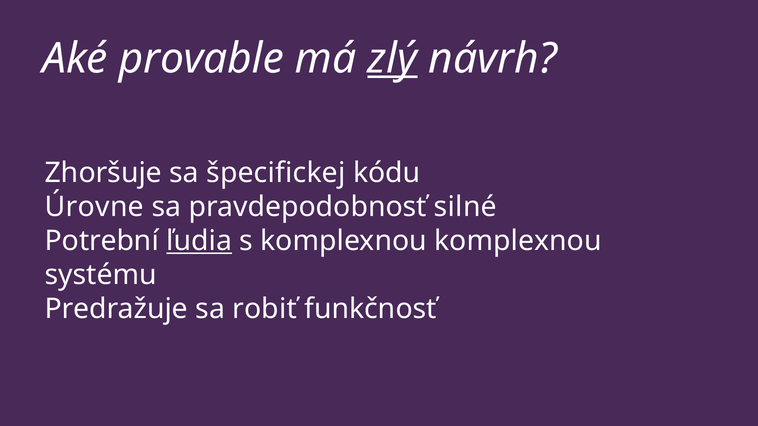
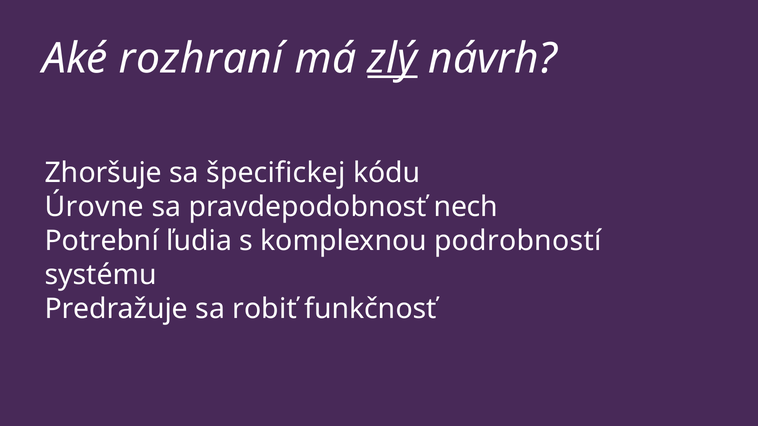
provable: provable -> rozhraní (201, 59)
silné: silné -> nech (466, 207)
ľudia underline: present -> none (199, 241)
komplexnou komplexnou: komplexnou -> podrobností (518, 241)
